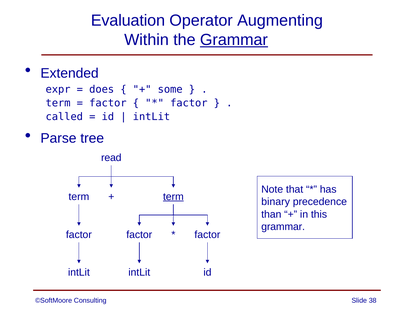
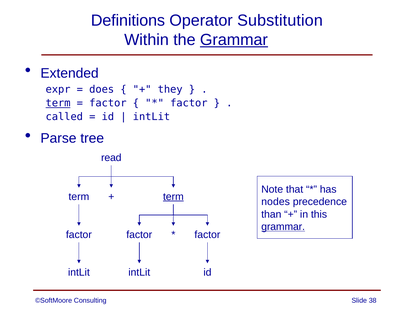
Evaluation: Evaluation -> Definitions (128, 20)
Augmenting: Augmenting -> Substitution (280, 20)
some: some -> they (170, 89)
term underline: none -> present (58, 103)
binary: binary -> nodes (276, 201)
grammar underline: none -> present (283, 226)
